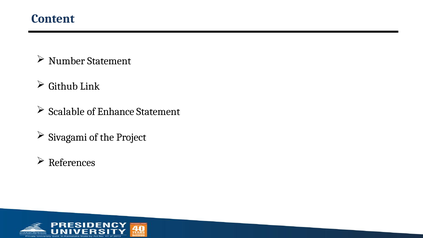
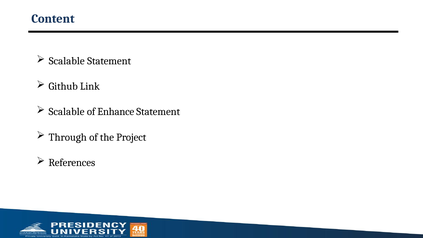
Number: Number -> Scalable (67, 61)
Sivagami: Sivagami -> Through (68, 137)
